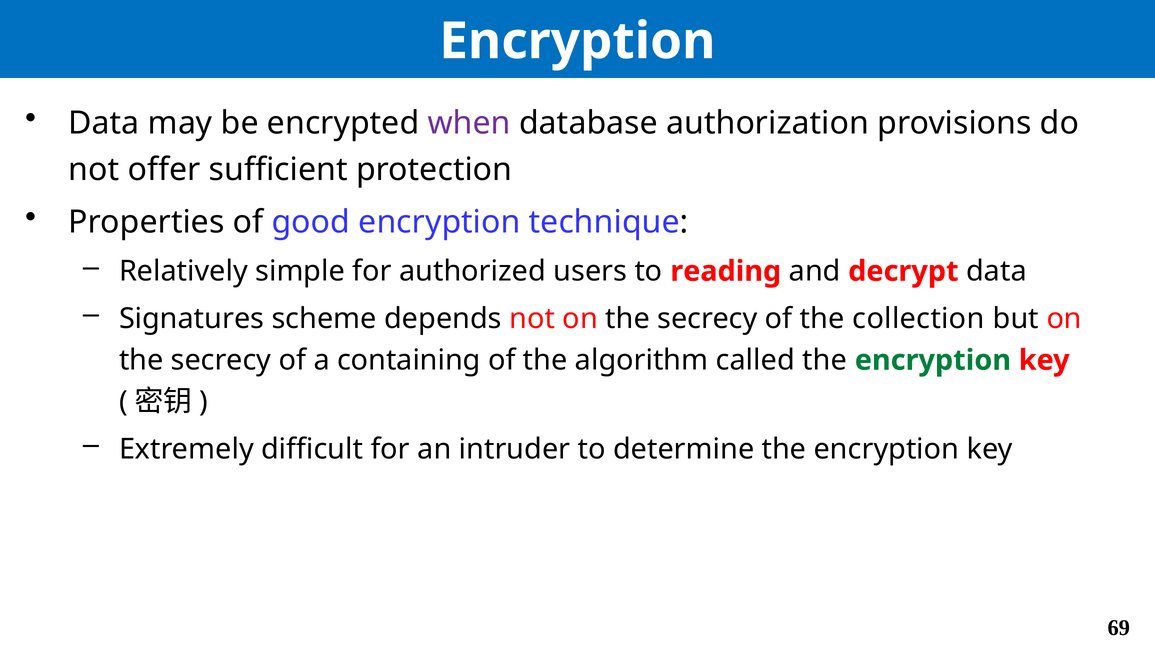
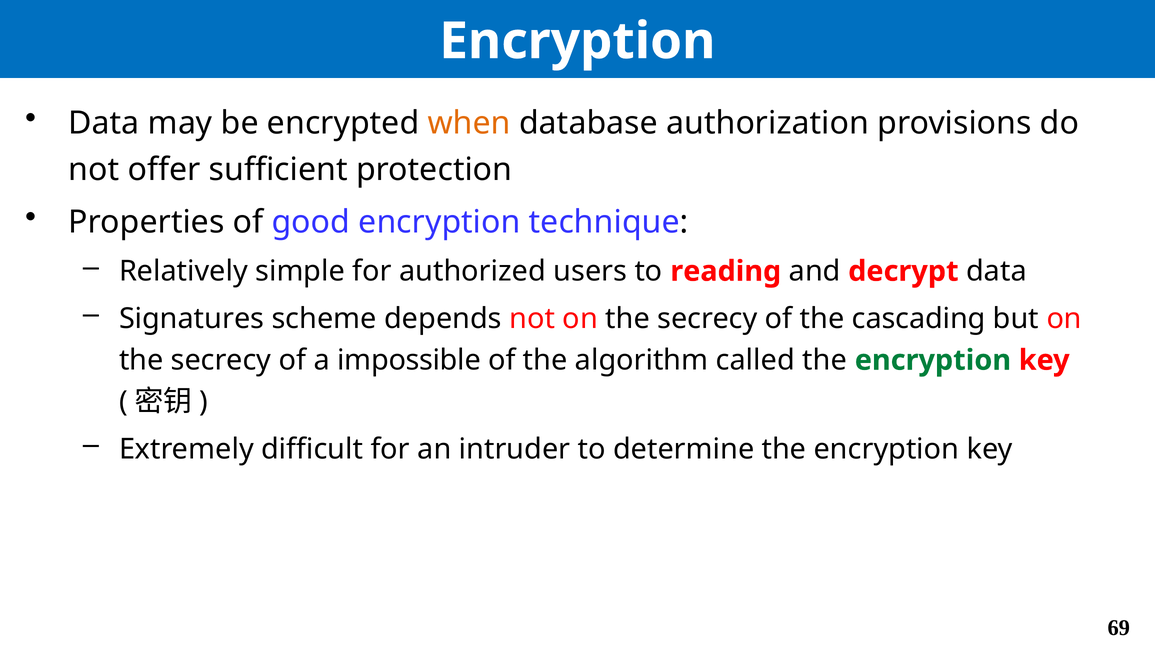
when colour: purple -> orange (469, 123)
collection: collection -> cascading (919, 319)
containing: containing -> impossible (409, 360)
